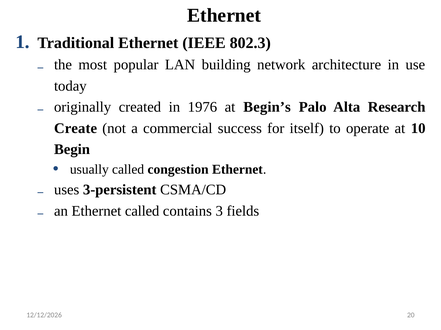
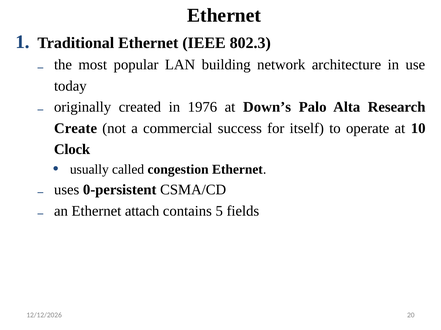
Begin’s: Begin’s -> Down’s (267, 107)
Begin: Begin -> Clock (72, 150)
3-persistent: 3-persistent -> 0-persistent (120, 190)
Ethernet called: called -> attach (142, 211)
3: 3 -> 5 (219, 211)
